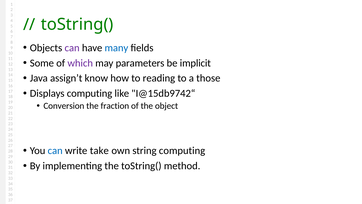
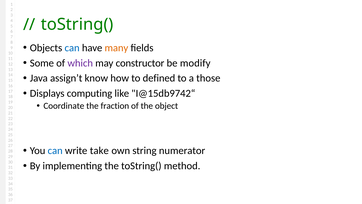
can colour: purple -> blue (72, 48)
many colour: blue -> orange (116, 48)
parameters: parameters -> constructor (140, 63)
implicit: implicit -> modify (195, 63)
reading: reading -> defined (159, 78)
Conversion: Conversion -> Coordinate (64, 106)
string computing: computing -> numerator (182, 150)
